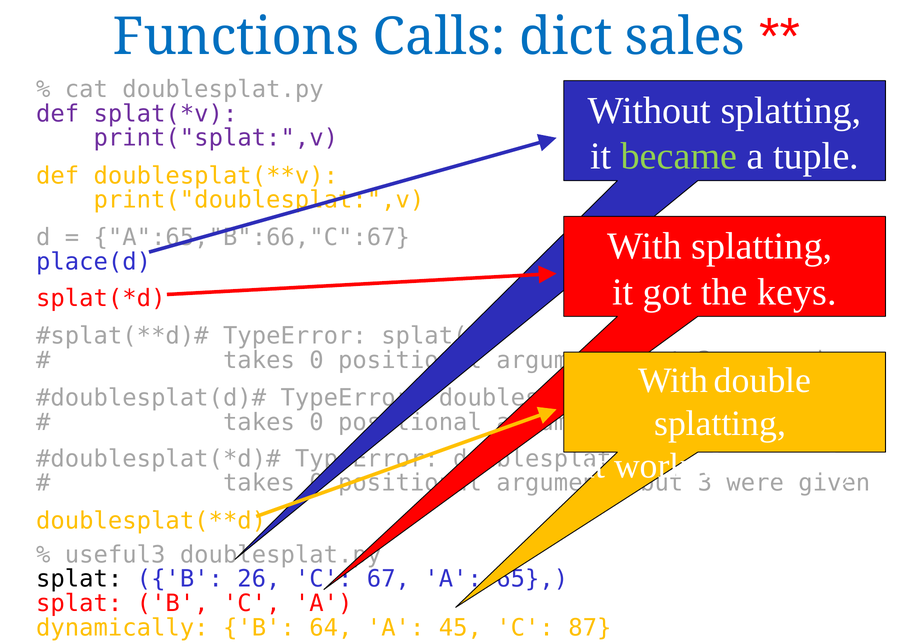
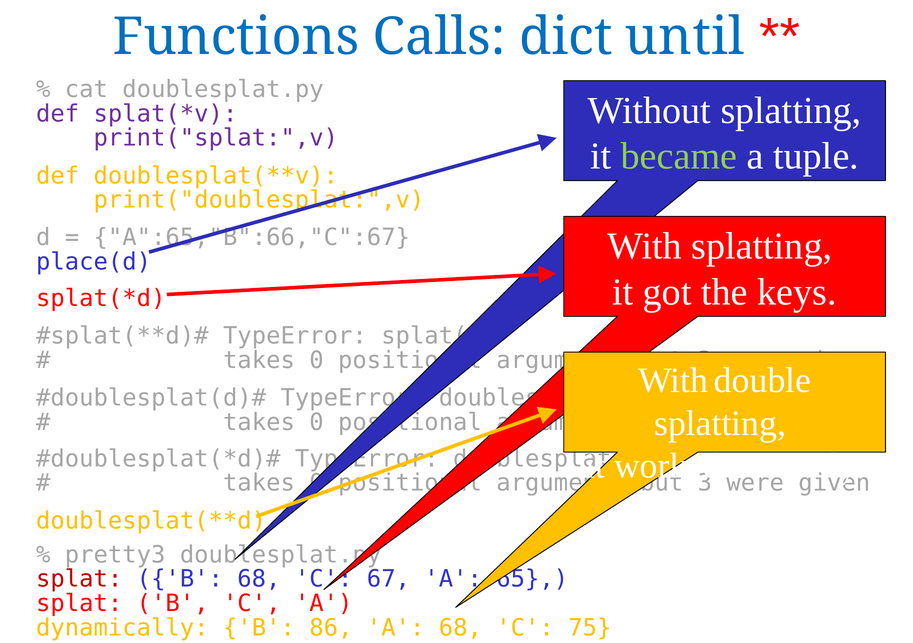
sales: sales -> until (685, 37)
useful3: useful3 -> pretty3 (115, 555)
splat colour: black -> red (79, 580)
B 26: 26 -> 68 (259, 580)
64: 64 -> 86 (331, 628)
A 45: 45 -> 68 (460, 628)
87: 87 -> 75 (590, 628)
